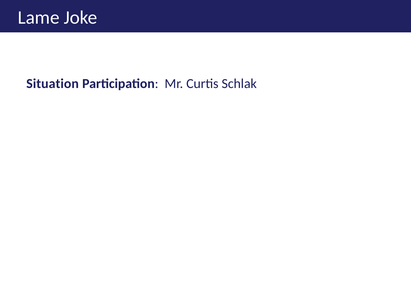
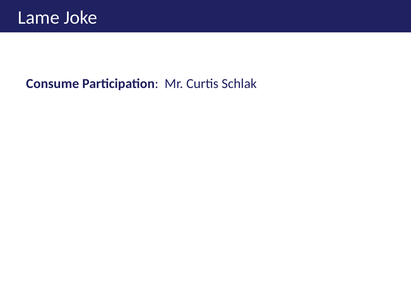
Situation: Situation -> Consume (53, 84)
